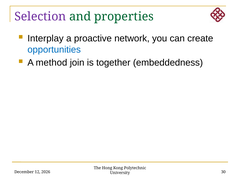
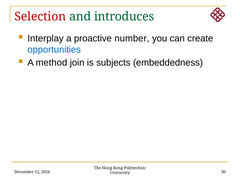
Selection colour: purple -> red (40, 17)
properties: properties -> introduces (124, 17)
network: network -> number (132, 38)
together: together -> subjects (113, 63)
